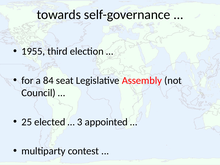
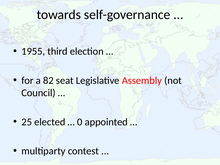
84: 84 -> 82 (48, 80)
3: 3 -> 0 (80, 122)
